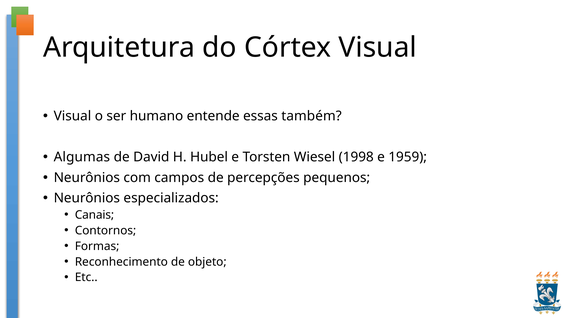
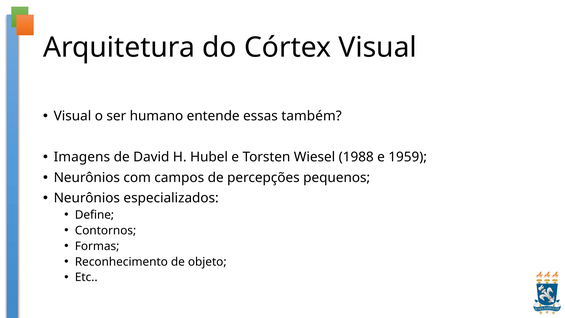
Algumas: Algumas -> Imagens (82, 157)
1998: 1998 -> 1988 (356, 157)
Canais: Canais -> Define (94, 215)
